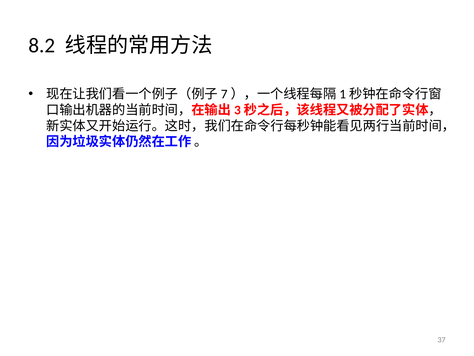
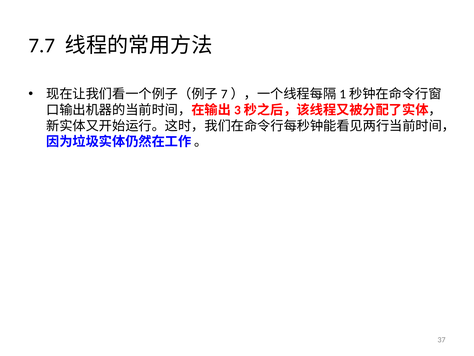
8.2: 8.2 -> 7.7 (42, 45)
